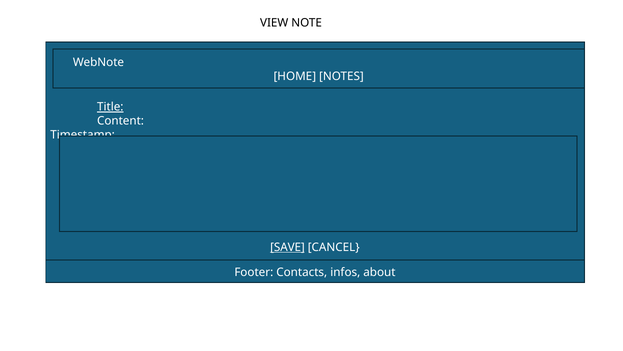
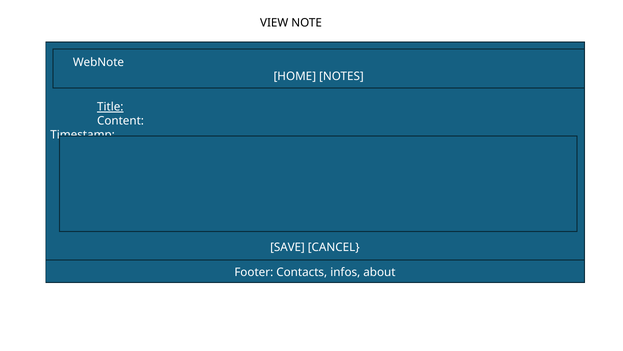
SAVE underline: present -> none (288, 247)
